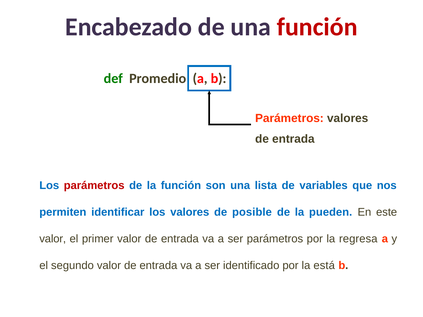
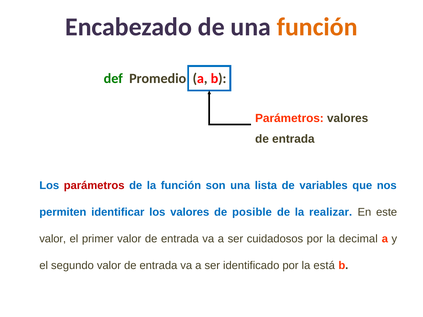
función colour: red -> orange (317, 27)
pueden: pueden -> realizar (331, 212)
ser parámetros: parámetros -> cuidadosos (275, 239)
regresa: regresa -> decimal (358, 239)
